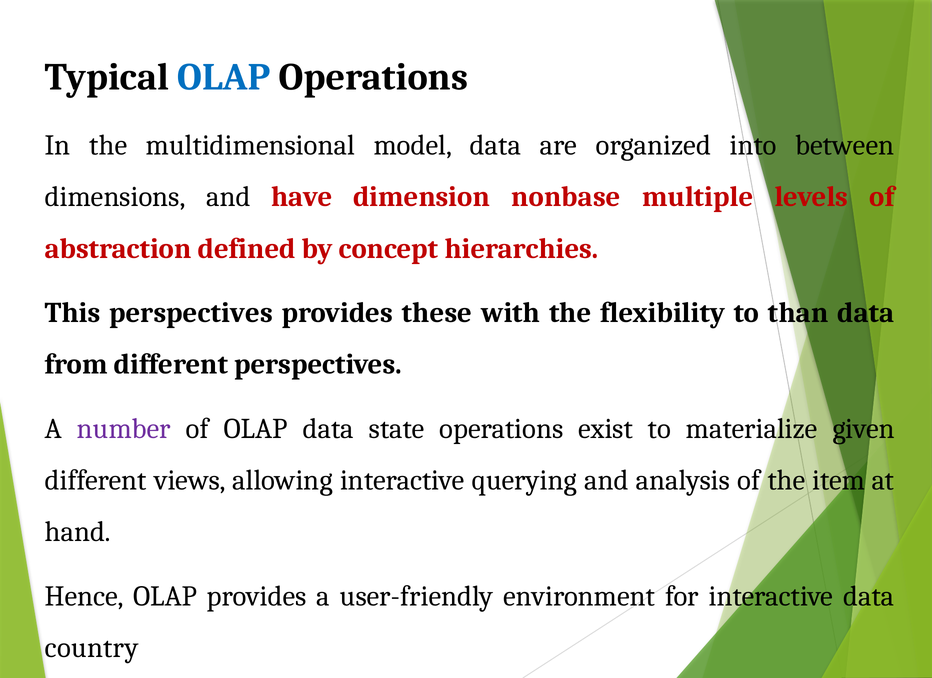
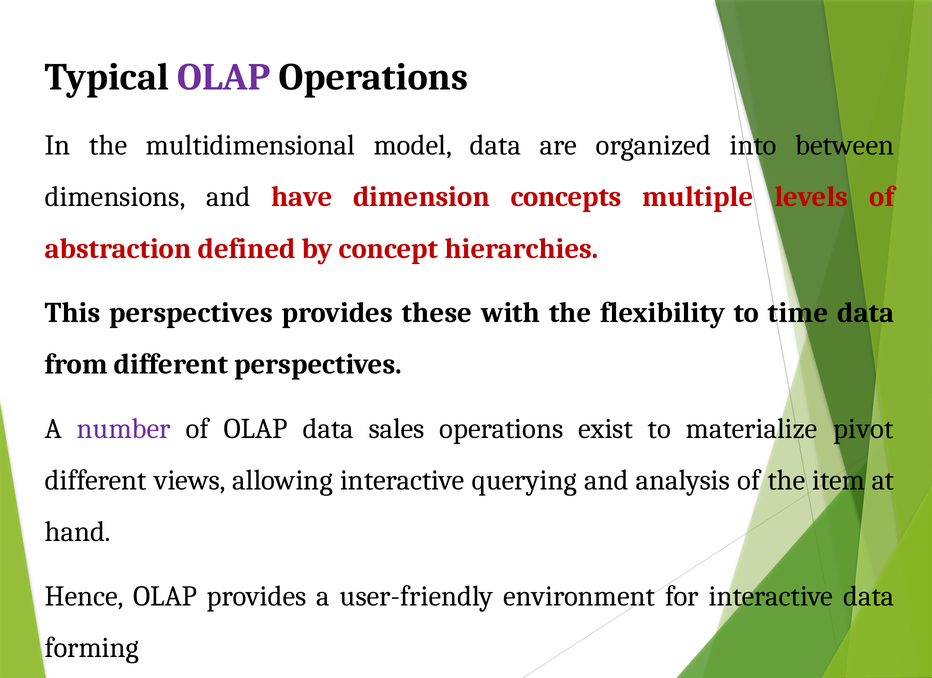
OLAP colour: blue -> purple (224, 77)
nonbase: nonbase -> concepts (566, 197)
than: than -> time (798, 313)
state: state -> sales (397, 428)
given: given -> pivot (863, 428)
country: country -> forming (92, 647)
